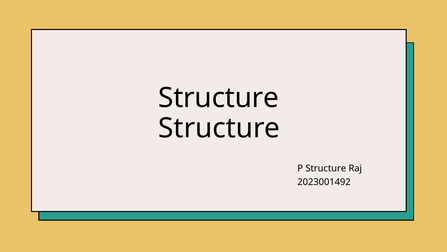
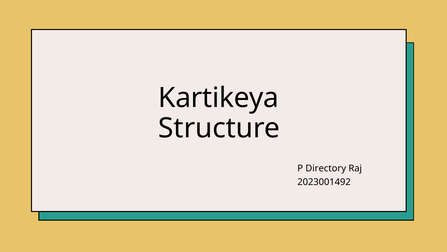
Structure: Structure -> Kartikeya (219, 98)
P Structure: Structure -> Directory (326, 168)
